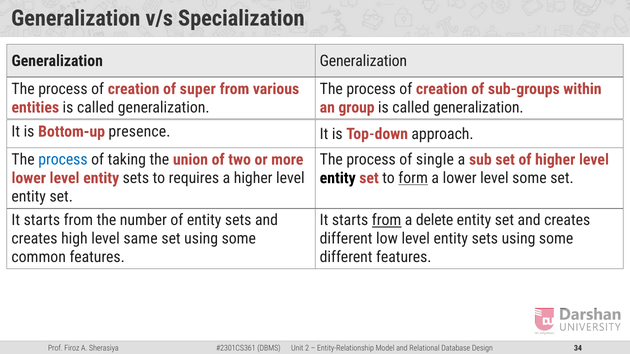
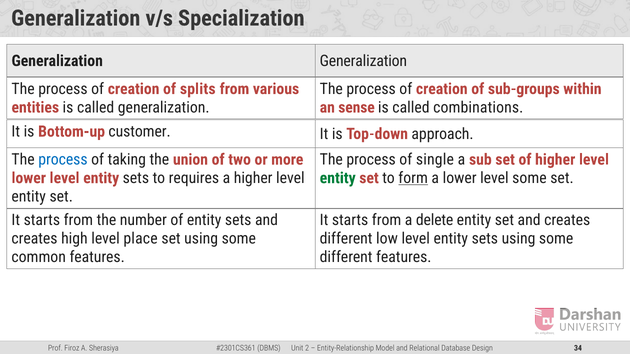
super: super -> splits (198, 89)
group: group -> sense (357, 107)
generalization: generalization -> combinations (478, 107)
presence: presence -> customer (140, 132)
entity colour: black -> green (338, 178)
from underline: present -> none (387, 220)
same: same -> place (141, 239)
